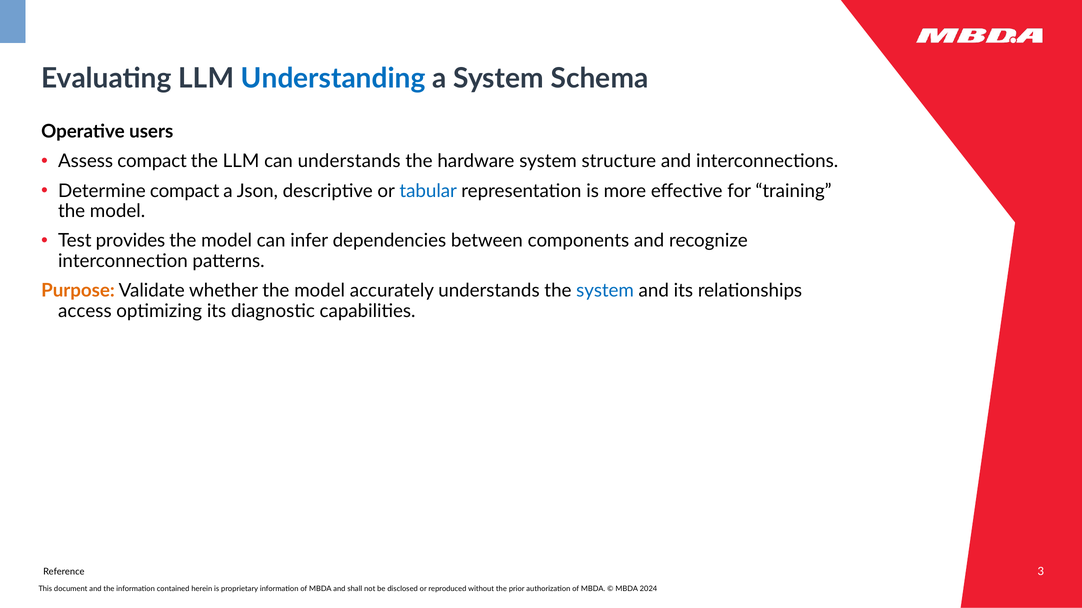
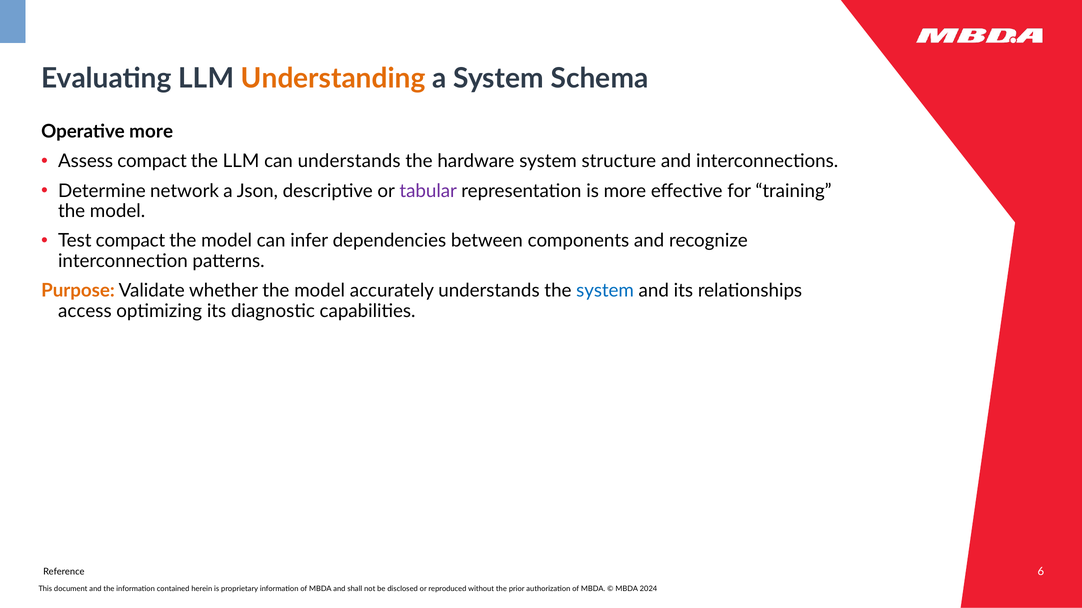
Understanding colour: blue -> orange (333, 79)
Operative users: users -> more (151, 132)
Determine compact: compact -> network (185, 191)
tabular colour: blue -> purple (428, 191)
Test provides: provides -> compact (130, 241)
3: 3 -> 6 (1041, 572)
